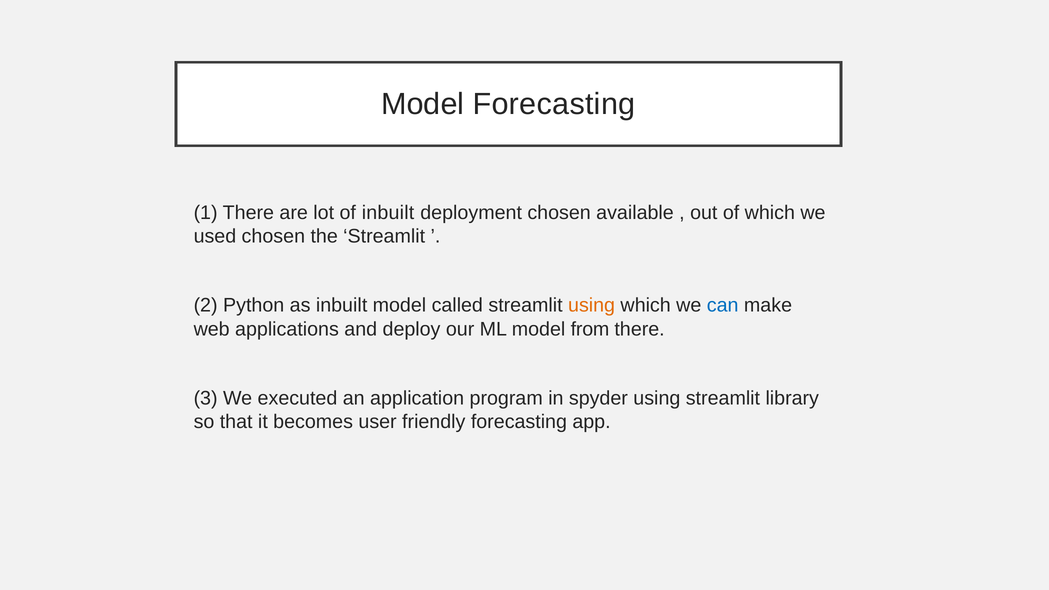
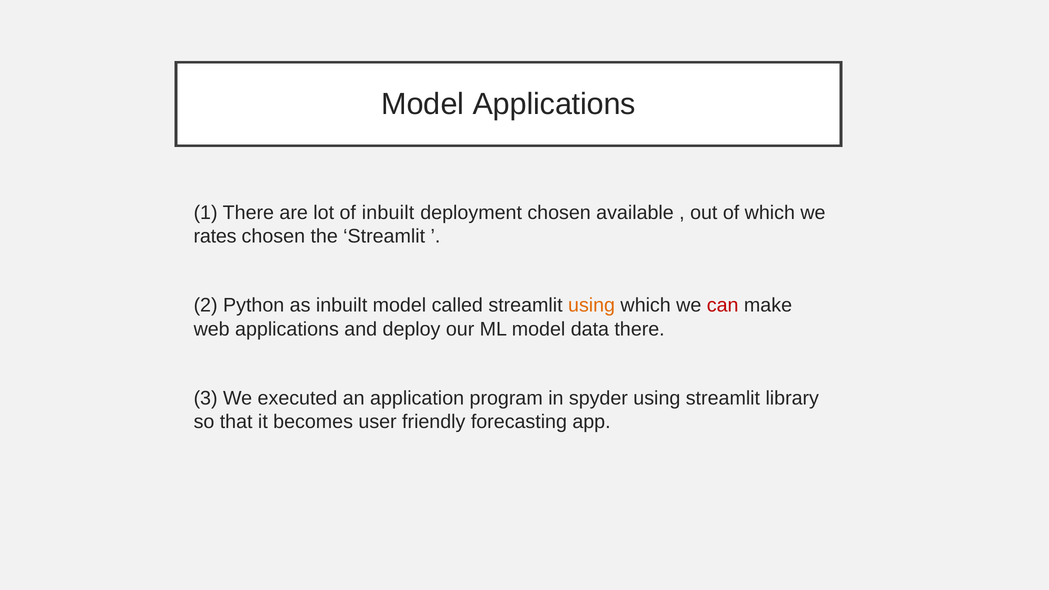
Model Forecasting: Forecasting -> Applications (554, 104)
used: used -> rates (215, 236)
can colour: blue -> red (723, 305)
from: from -> data (590, 329)
